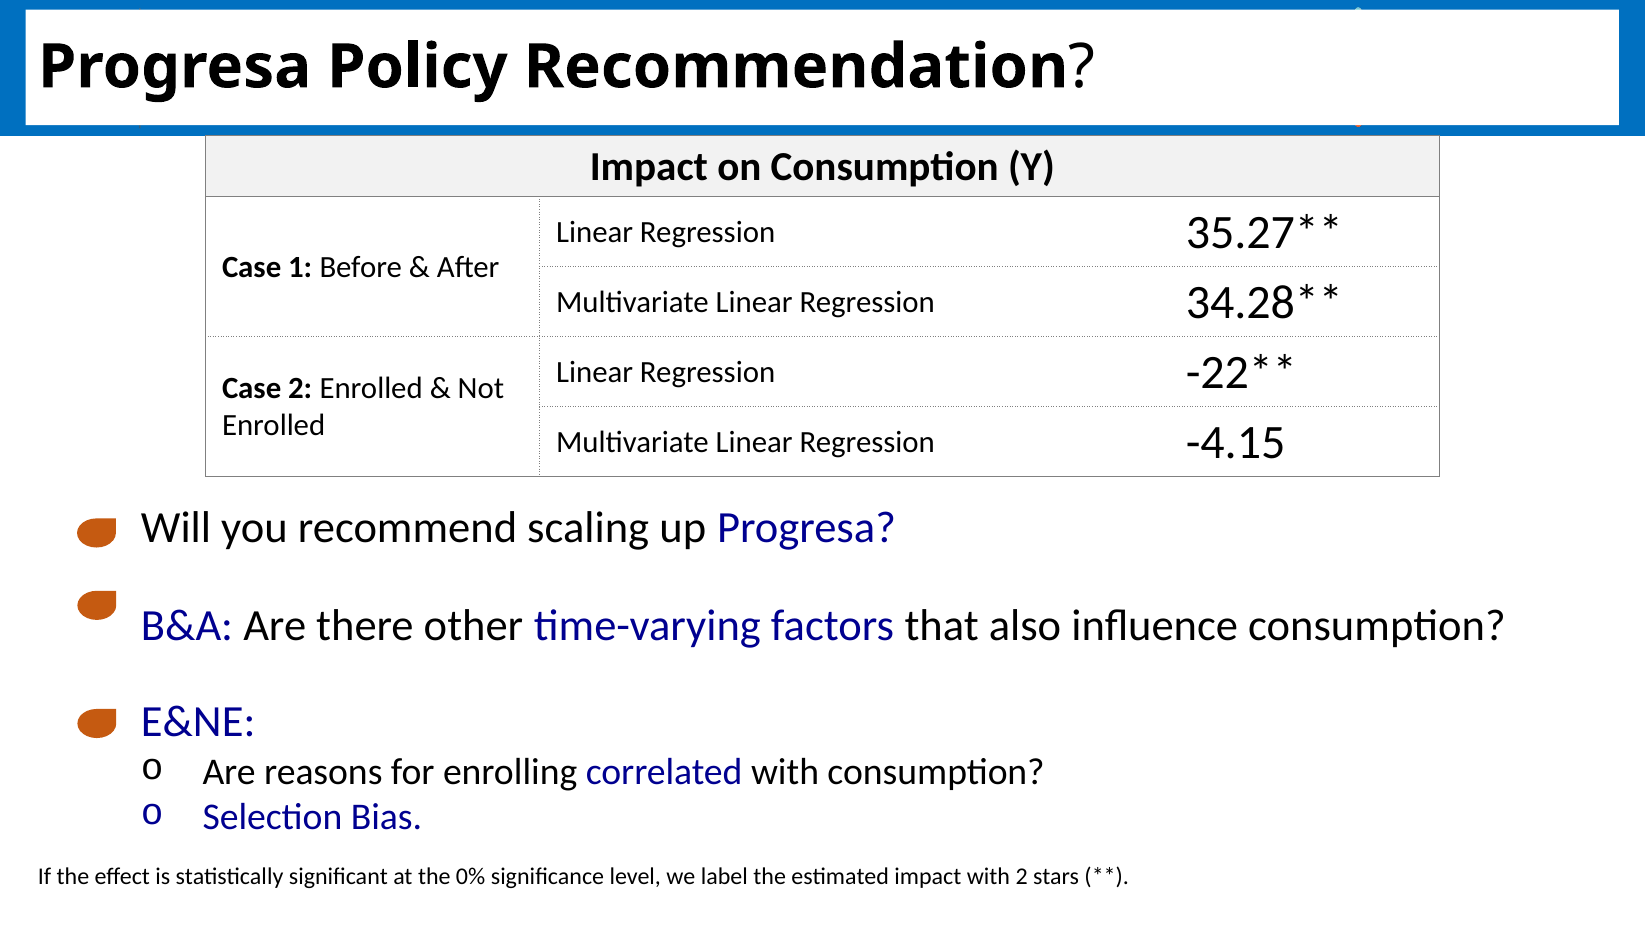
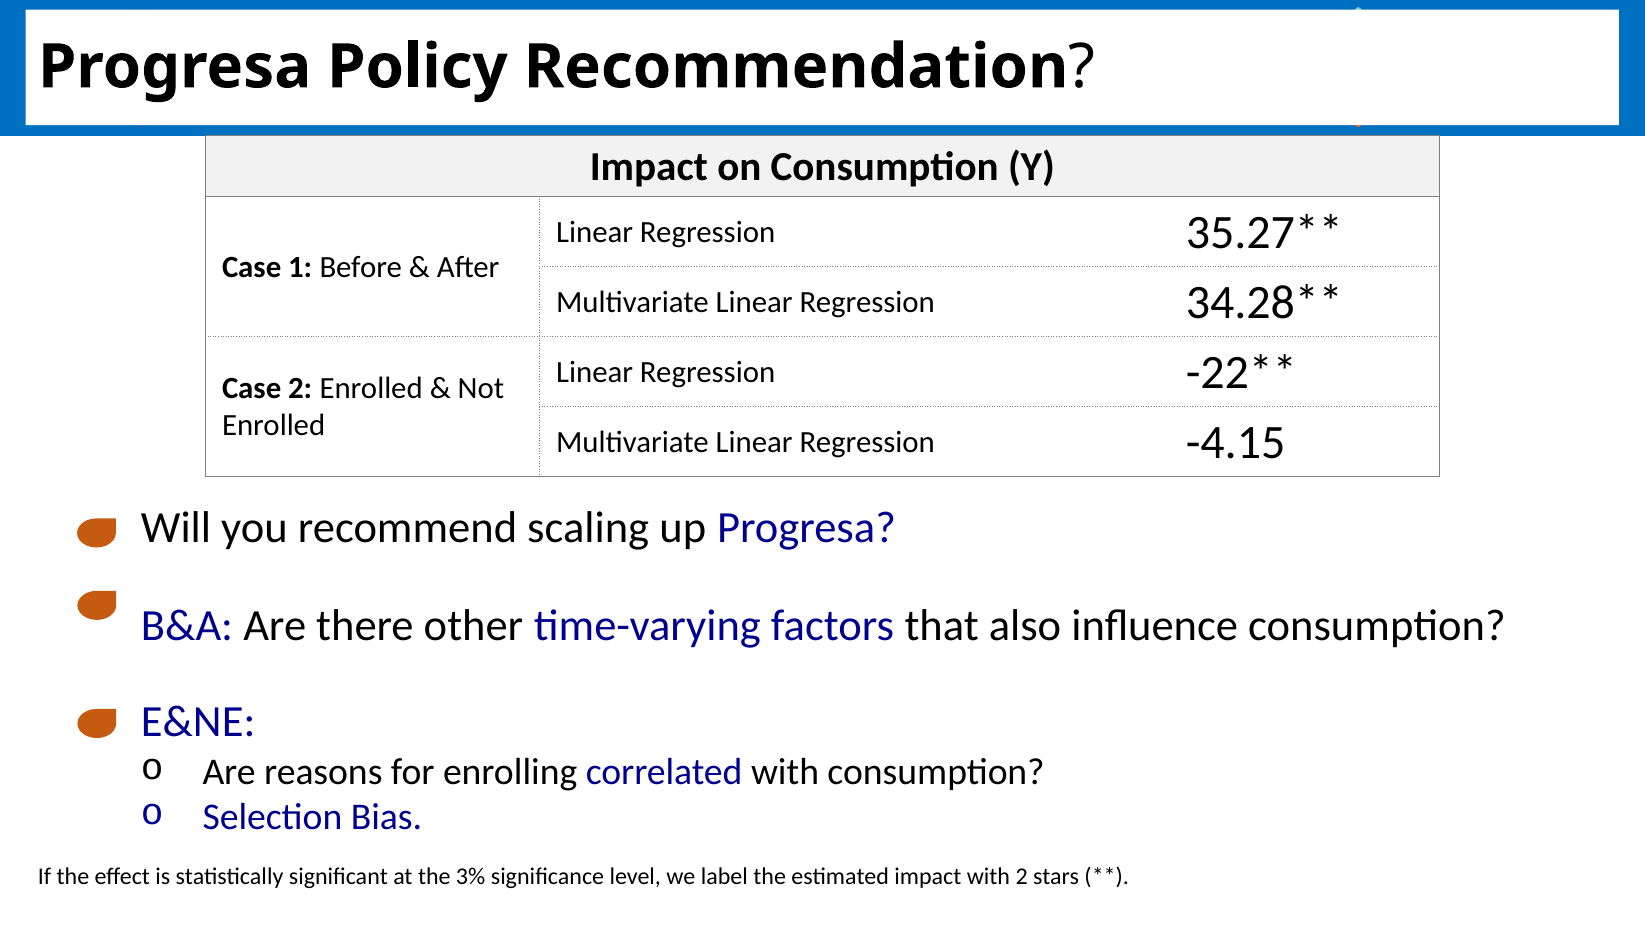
0%: 0% -> 3% (471, 877)
